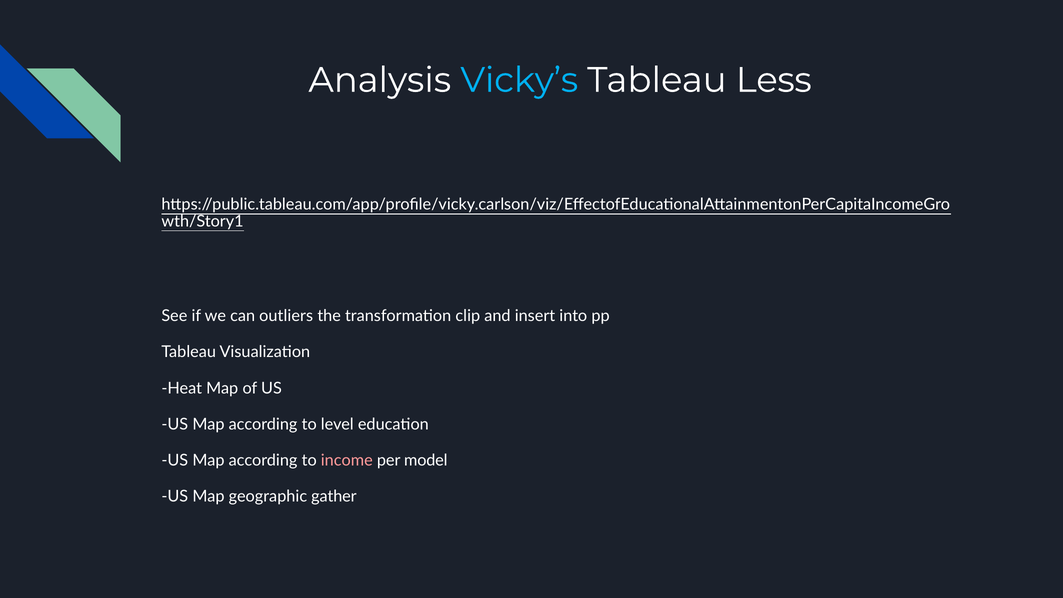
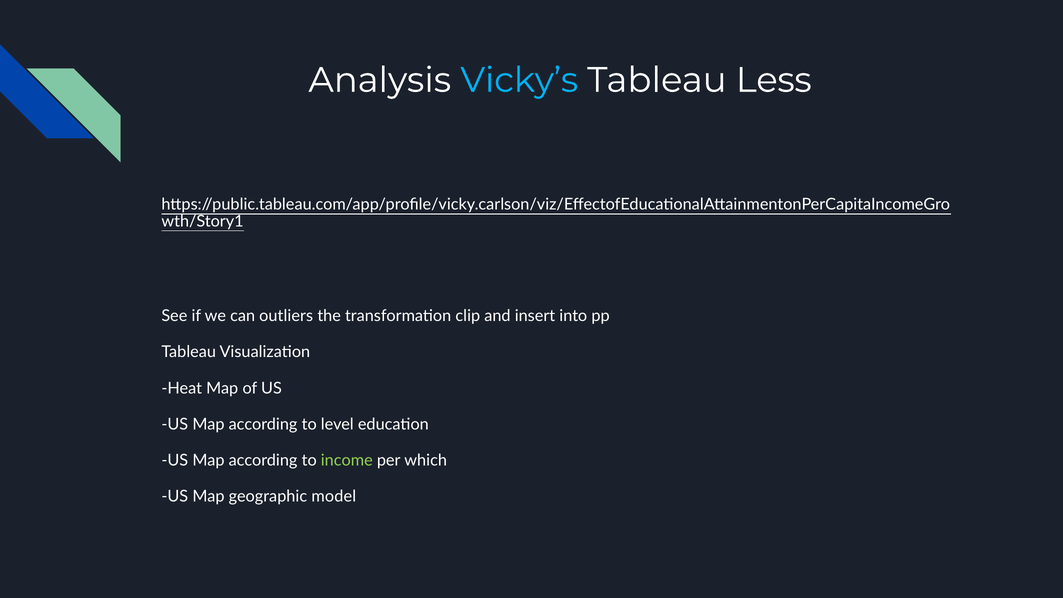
income colour: pink -> light green (347, 460)
model: model -> which (426, 460)
gather: gather -> model (334, 496)
